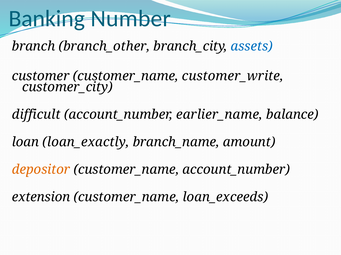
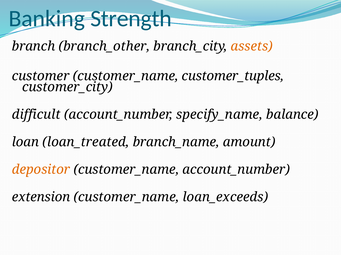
Number: Number -> Strength (131, 19)
assets colour: blue -> orange (252, 46)
customer_write: customer_write -> customer_tuples (233, 76)
earlier_name: earlier_name -> specify_name (219, 115)
loan_exactly: loan_exactly -> loan_treated (86, 142)
